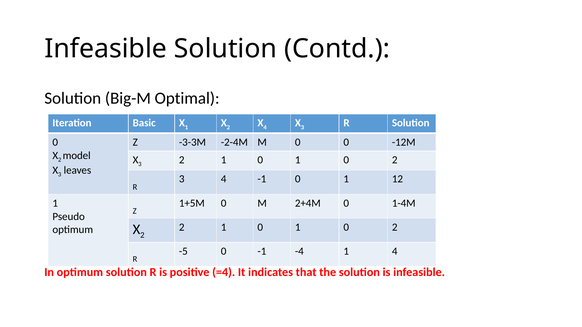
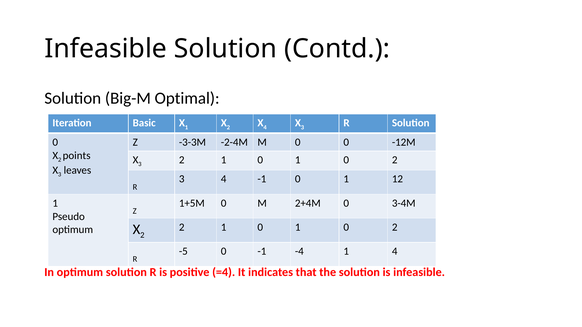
model: model -> points (77, 156)
1-4M: 1-4M -> 3-4M (404, 203)
